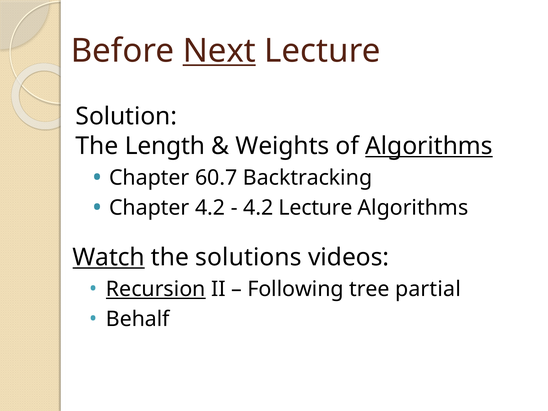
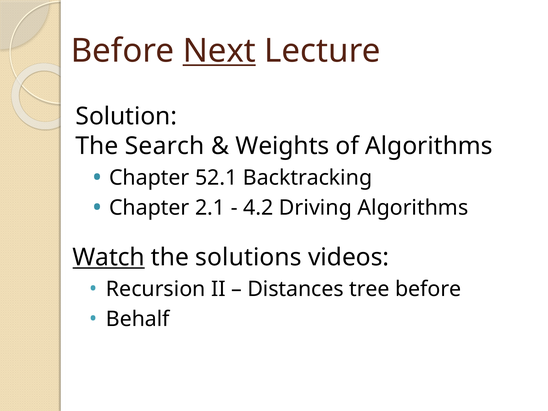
Length: Length -> Search (165, 146)
Algorithms underline: present -> none (429, 146)
60.7: 60.7 -> 52.1 (216, 178)
Chapter 4.2: 4.2 -> 2.1 (210, 208)
4.2 Lecture: Lecture -> Driving (315, 208)
Recursion underline: present -> none (156, 289)
Following: Following -> Distances (296, 289)
tree partial: partial -> before (428, 289)
